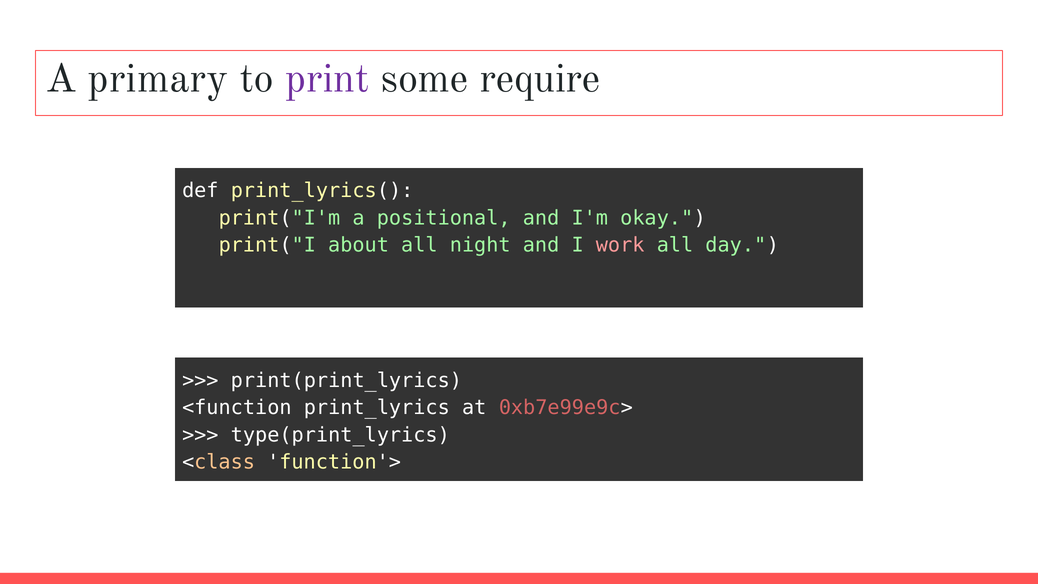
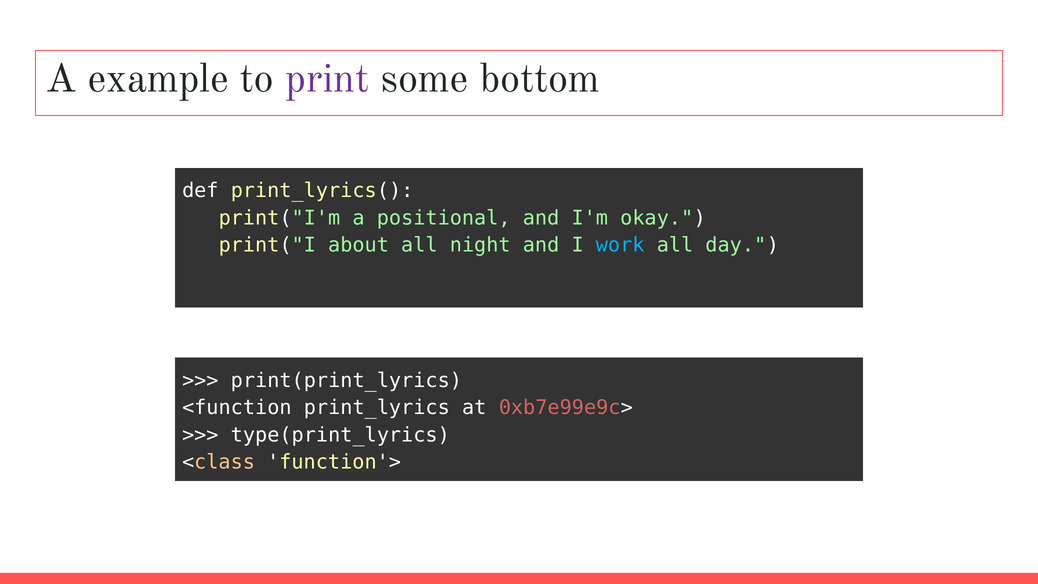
primary: primary -> example (158, 78)
require: require -> bottom (540, 78)
work colour: pink -> light blue (620, 245)
